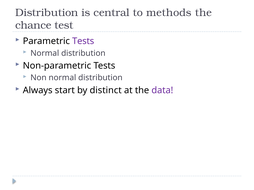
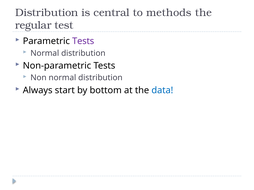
chance: chance -> regular (33, 25)
distinct: distinct -> bottom (106, 90)
data colour: purple -> blue (162, 90)
